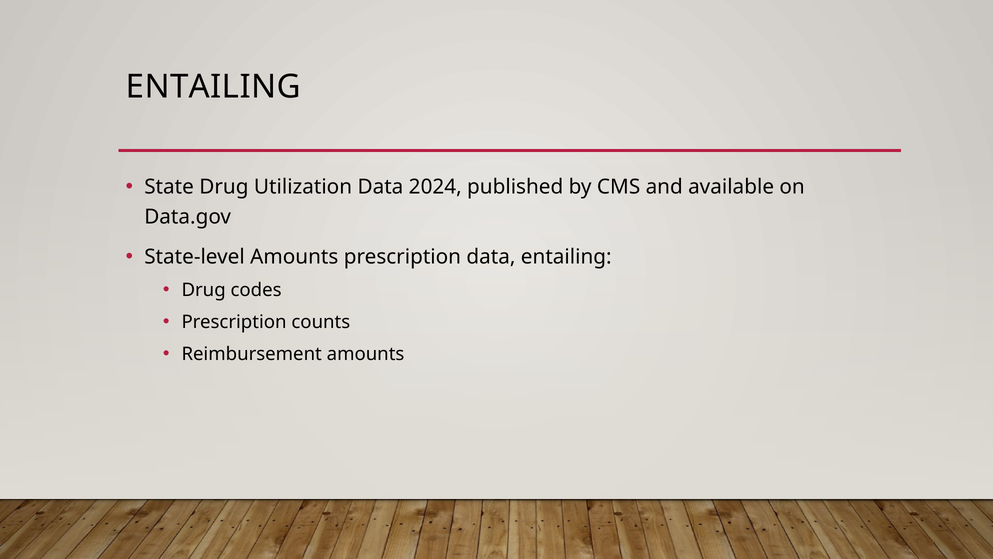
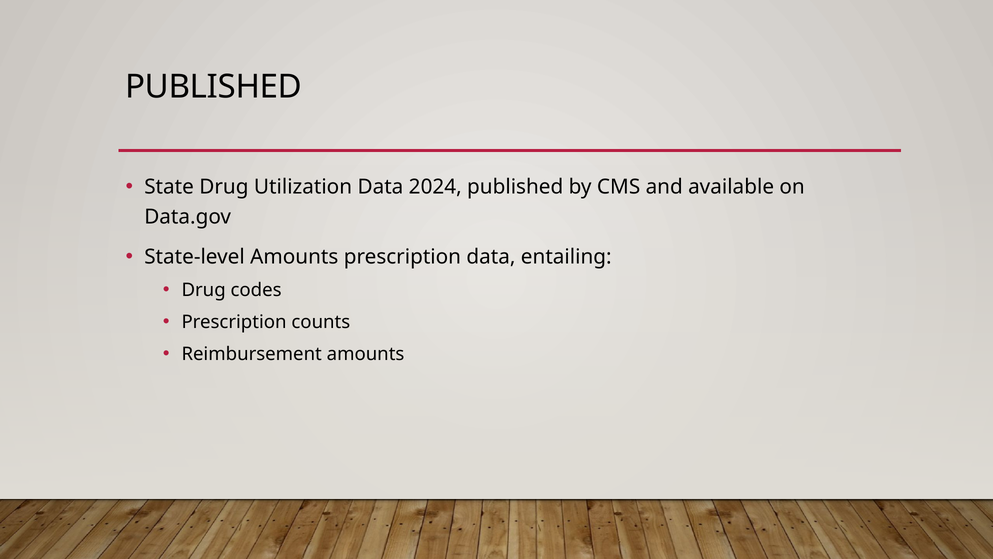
ENTAILING: ENTAILING -> PUBLISHED (214, 87)
